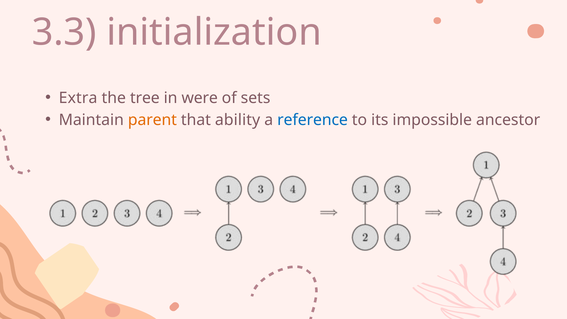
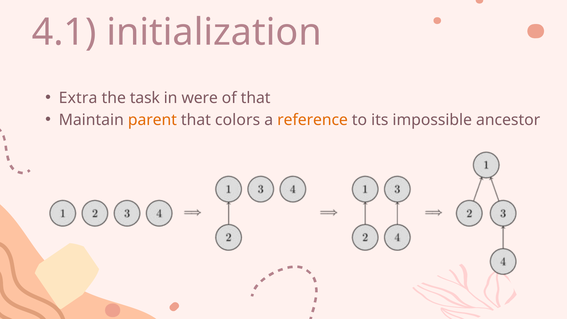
3.3: 3.3 -> 4.1 (64, 32)
tree: tree -> task (145, 98)
of sets: sets -> that (256, 98)
ability: ability -> colors (238, 120)
reference colour: blue -> orange (313, 120)
